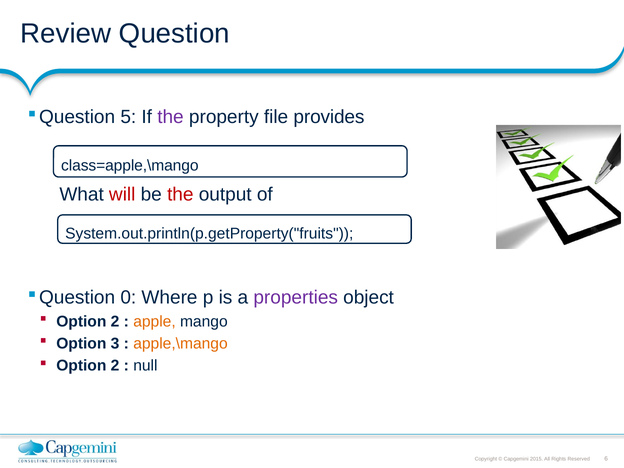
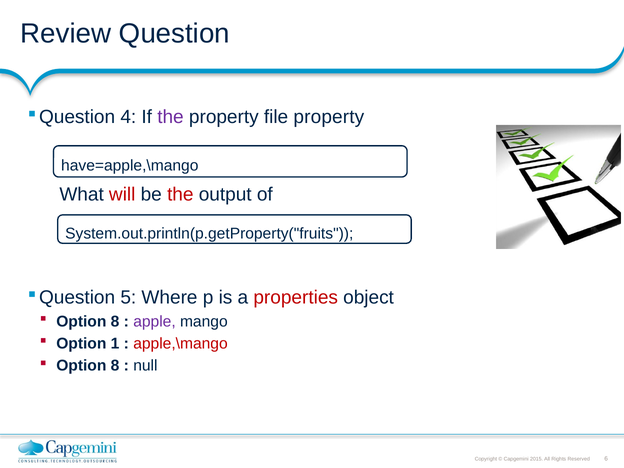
5: 5 -> 4 (128, 117)
file provides: provides -> property (329, 117)
class=apple,\mango: class=apple,\mango -> have=apple,\mango (130, 166)
0: 0 -> 5 (128, 298)
properties colour: purple -> red (296, 298)
2: 2 -> 8 (115, 322)
apple colour: orange -> purple (154, 322)
3: 3 -> 1 (115, 344)
apple,\mango colour: orange -> red (180, 344)
2: 2 -> 8 (115, 366)
